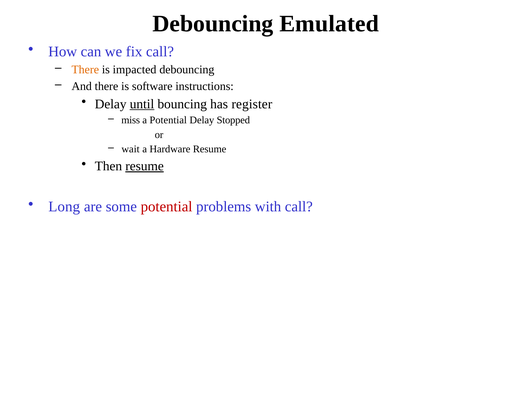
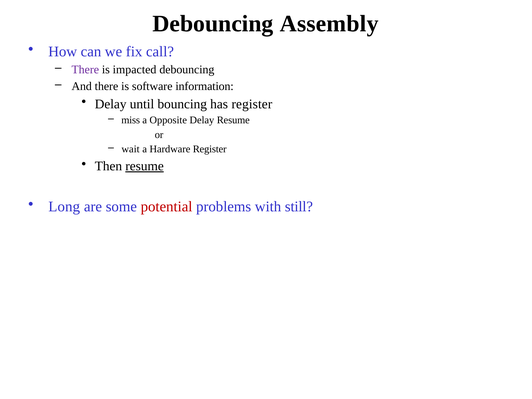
Emulated: Emulated -> Assembly (329, 24)
There colour: orange -> purple (85, 70)
instructions: instructions -> information (205, 86)
until underline: present -> none (142, 104)
a Potential: Potential -> Opposite (168, 120)
Delay Stopped: Stopped -> Resume (233, 120)
Hardware Resume: Resume -> Register (210, 149)
with call: call -> still (299, 207)
